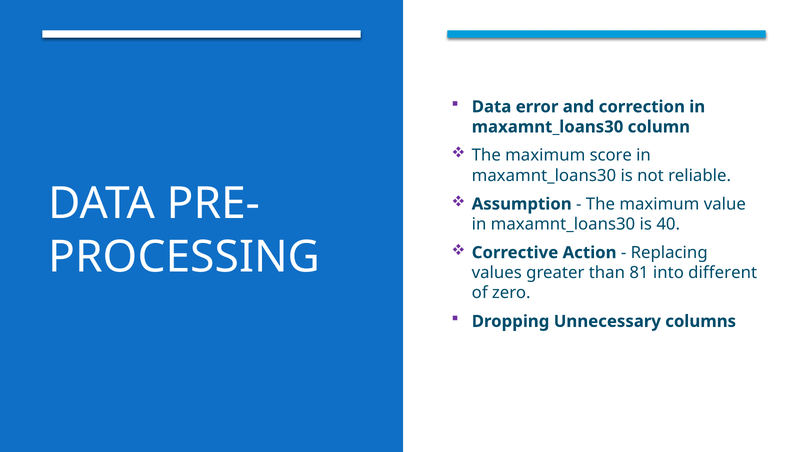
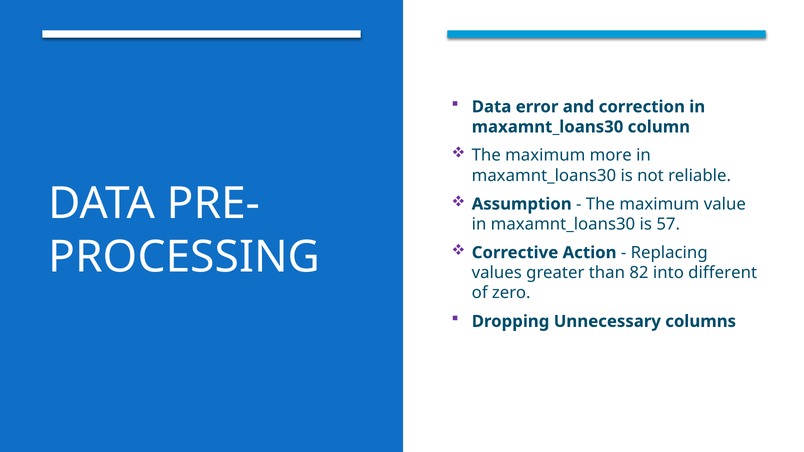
score: score -> more (611, 156)
40: 40 -> 57 (668, 224)
81: 81 -> 82 (639, 273)
